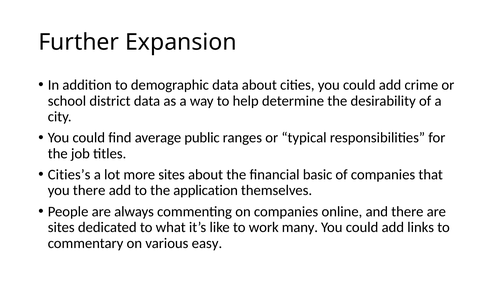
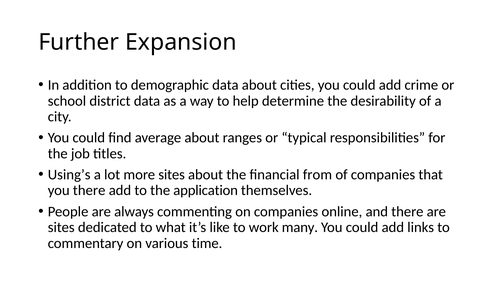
average public: public -> about (202, 138)
Cities’s: Cities’s -> Using’s (69, 175)
basic: basic -> from (317, 175)
easy: easy -> time (207, 243)
